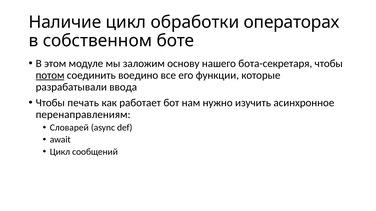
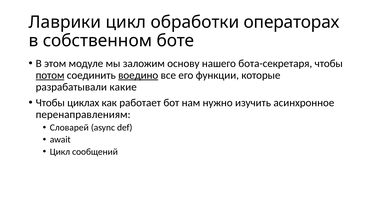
Наличие: Наличие -> Лаврики (65, 22)
воедино underline: none -> present (138, 75)
ввода: ввода -> какие (123, 87)
печать: печать -> циклах (83, 103)
